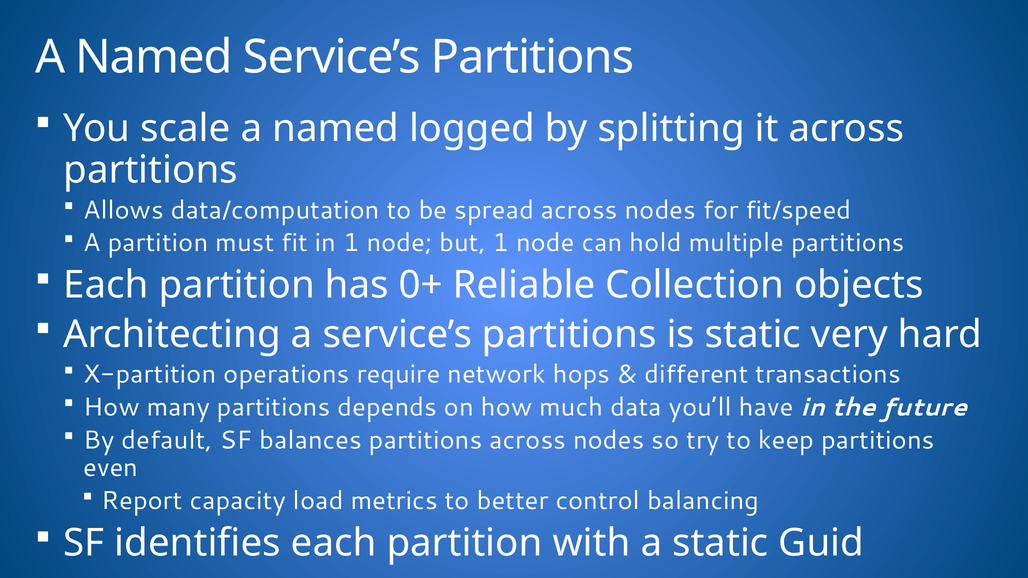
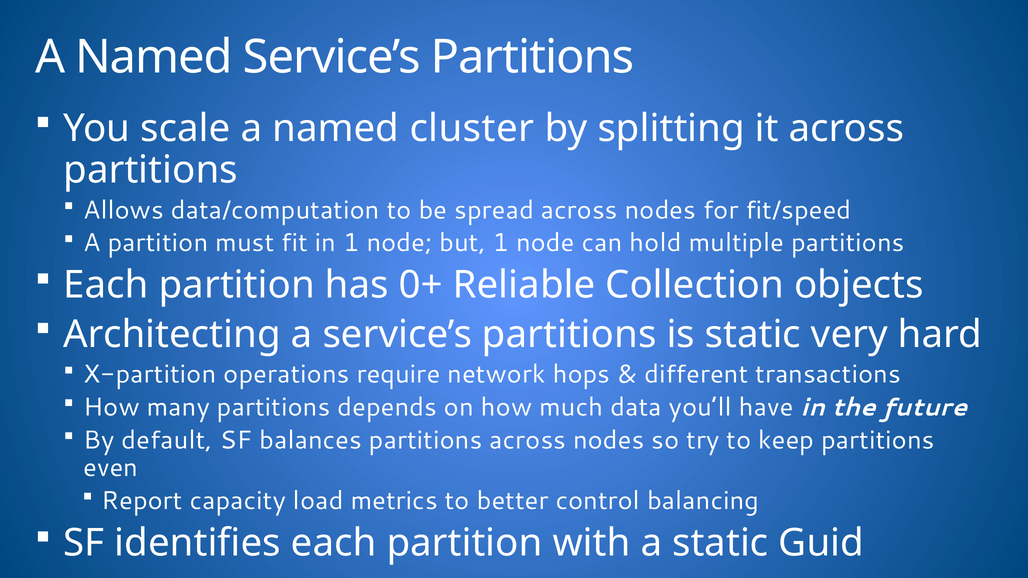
logged: logged -> cluster (472, 129)
